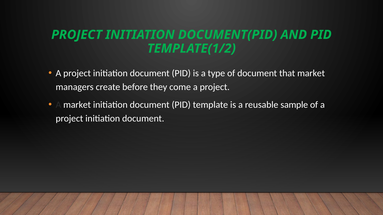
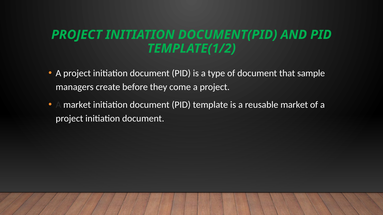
that market: market -> sample (311, 73)
reusable sample: sample -> market (294, 105)
